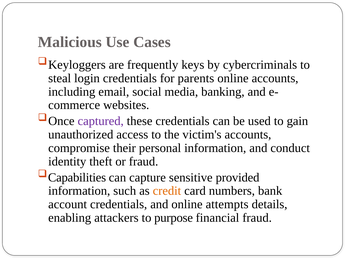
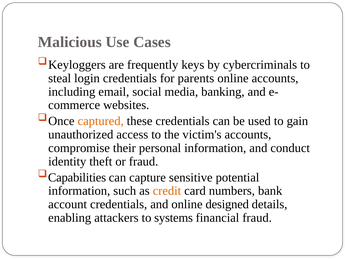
captured colour: purple -> orange (101, 121)
provided: provided -> potential (238, 177)
attempts: attempts -> designed (227, 204)
purpose: purpose -> systems (174, 218)
